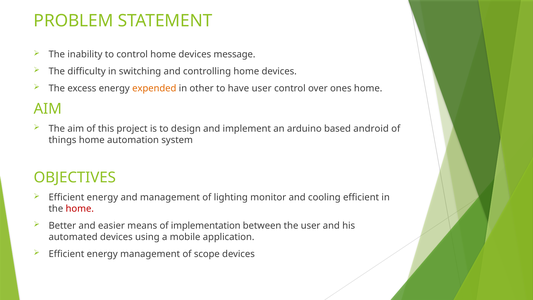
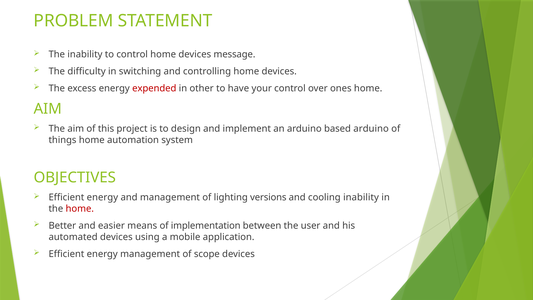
expended colour: orange -> red (154, 88)
have user: user -> your (262, 88)
based android: android -> arduino (371, 129)
monitor: monitor -> versions (268, 197)
cooling efficient: efficient -> inability (361, 197)
